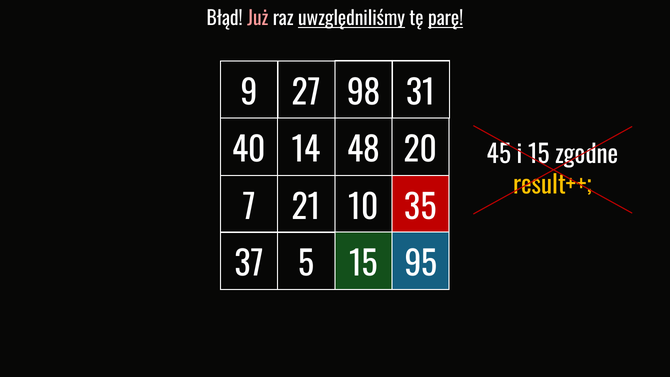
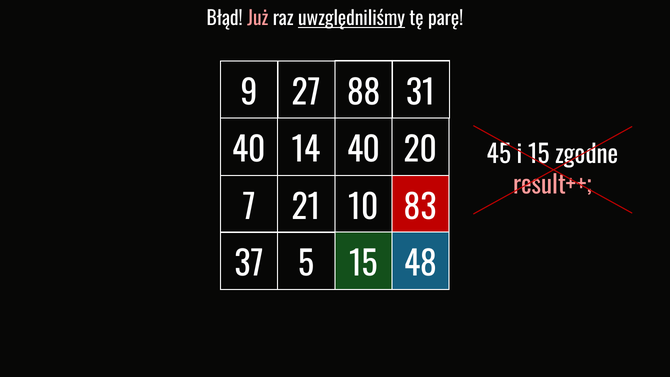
parę underline: present -> none (446, 19)
98: 98 -> 88 (364, 93)
14 48: 48 -> 40 (364, 151)
result++ colour: yellow -> pink (553, 185)
35: 35 -> 83 (420, 208)
95: 95 -> 48 (421, 265)
